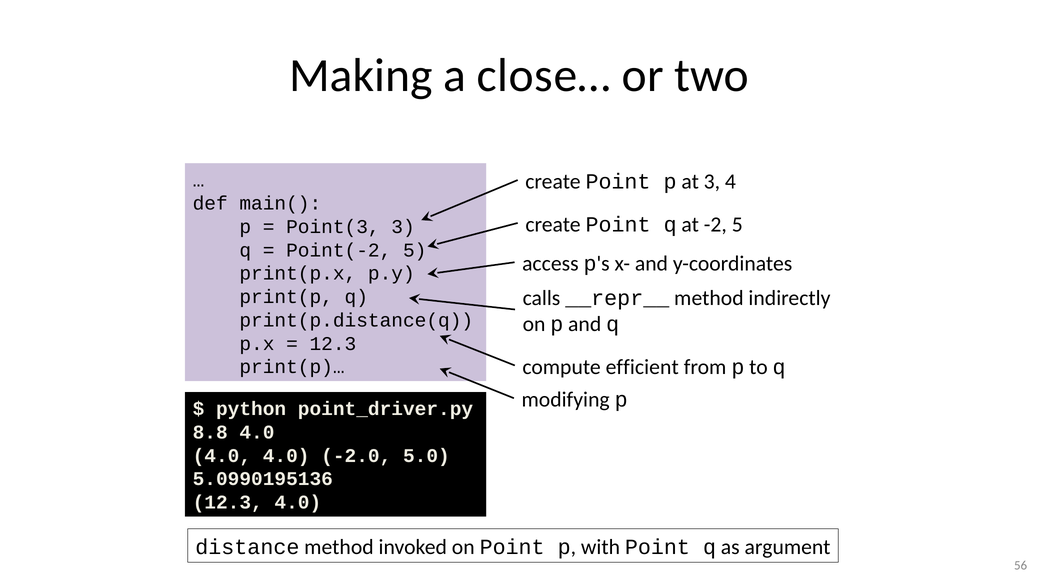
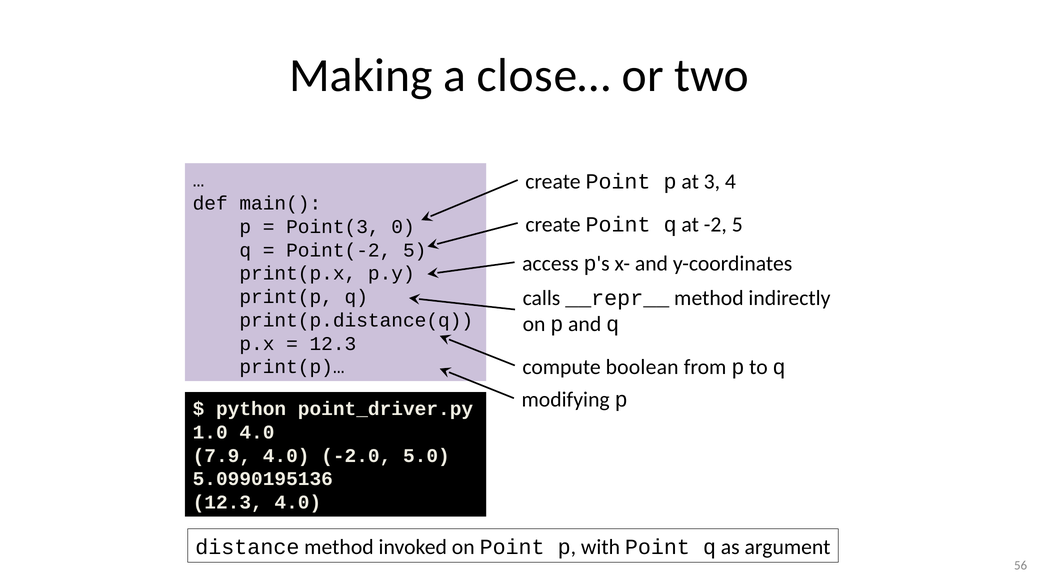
Point(3 3: 3 -> 0 (403, 227)
efficient: efficient -> boolean (642, 367)
8.8: 8.8 -> 1.0 (210, 433)
4.0: 4.0 -> 7.9 (222, 456)
